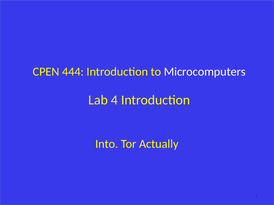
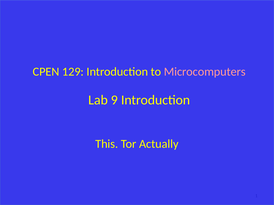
444: 444 -> 129 (73, 72)
Microcomputers colour: white -> pink (205, 72)
4: 4 -> 9 (114, 100)
Into: Into -> This (107, 144)
